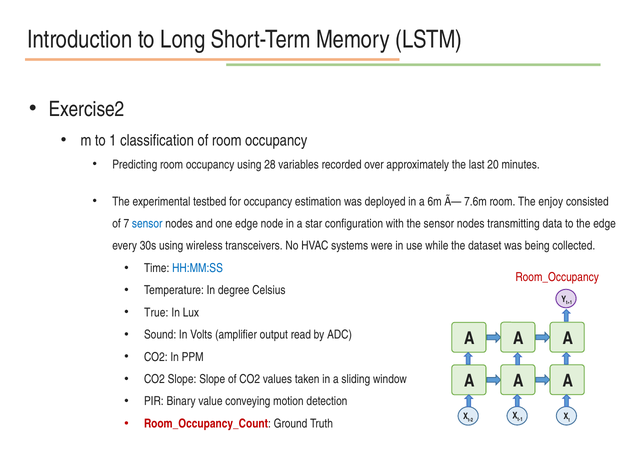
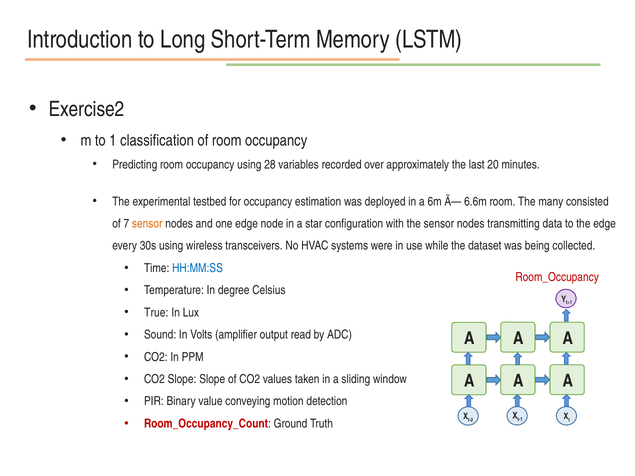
7.6m: 7.6m -> 6.6m (475, 202)
enjoy: enjoy -> many (551, 202)
sensor colour: blue -> orange (147, 224)
